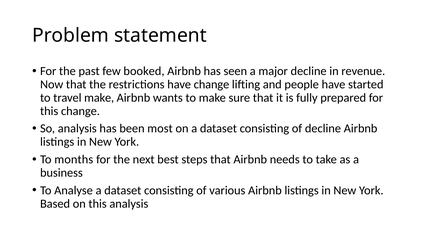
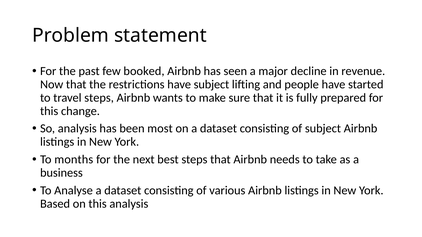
have change: change -> subject (211, 85)
travel make: make -> steps (99, 98)
of decline: decline -> subject (323, 129)
